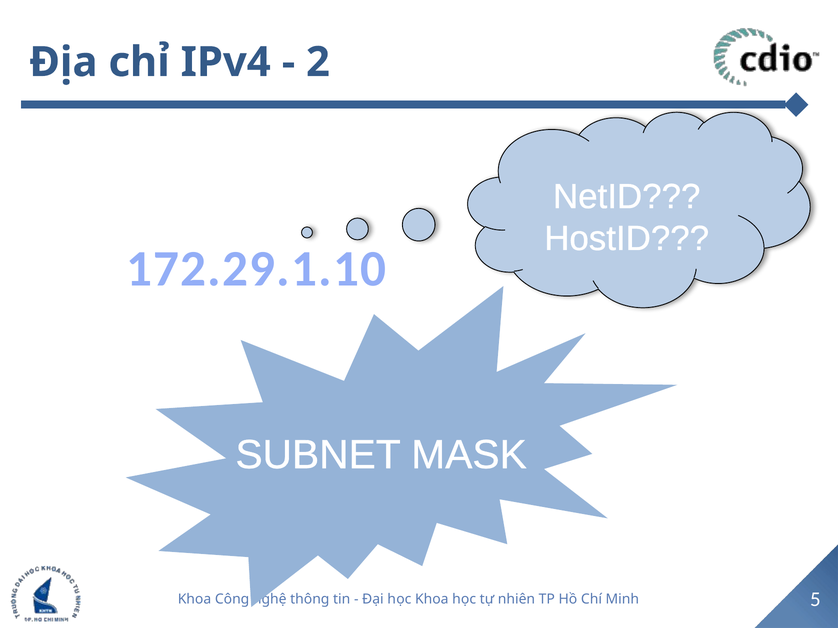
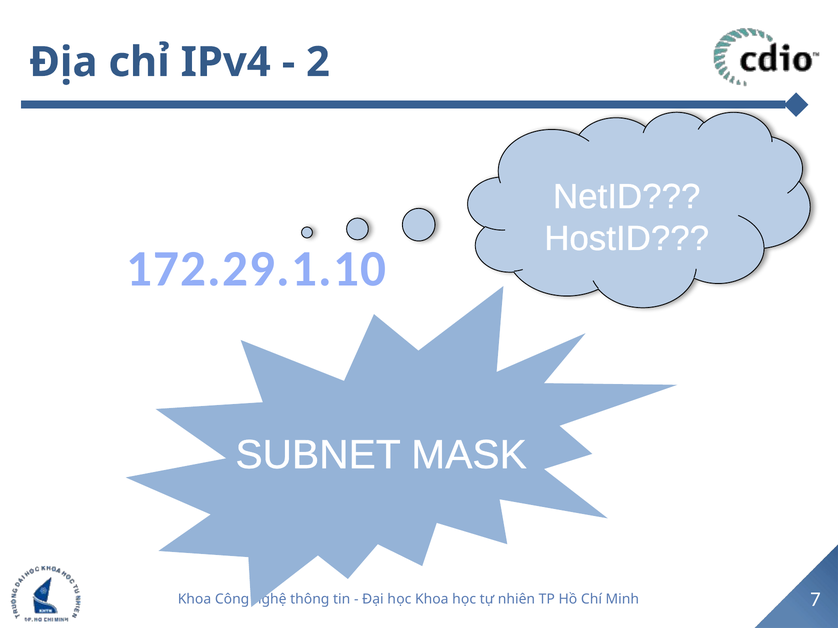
5: 5 -> 7 (815, 600)
